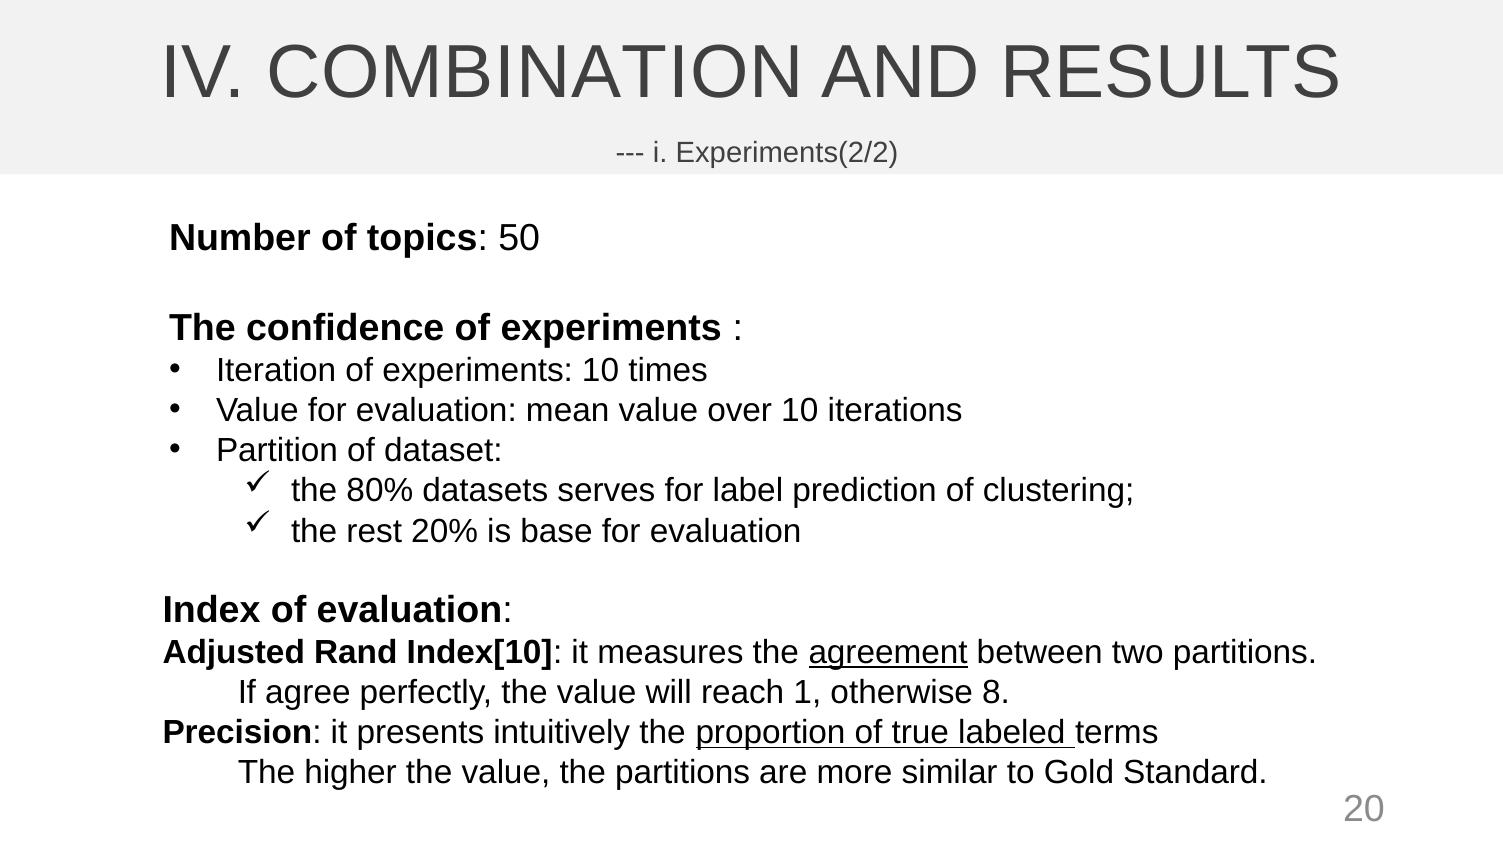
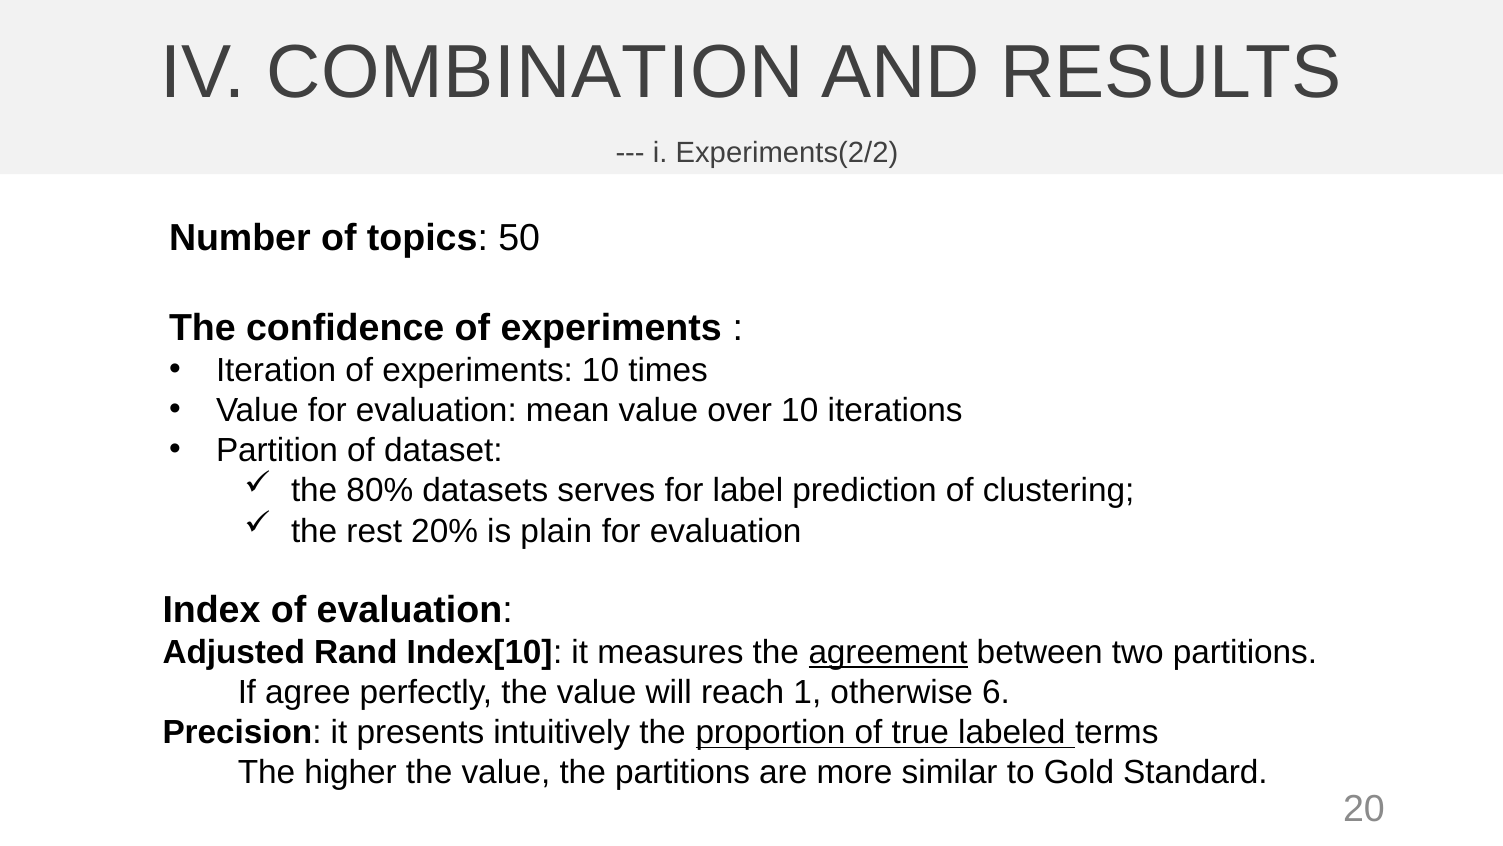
base: base -> plain (556, 531)
8: 8 -> 6 (996, 692)
